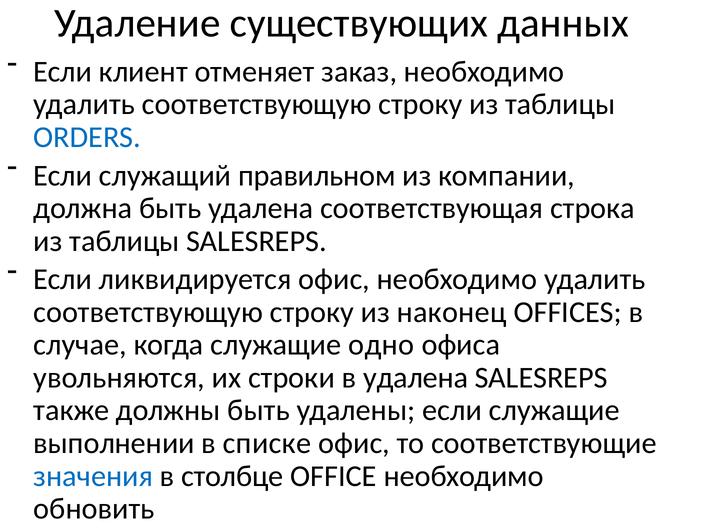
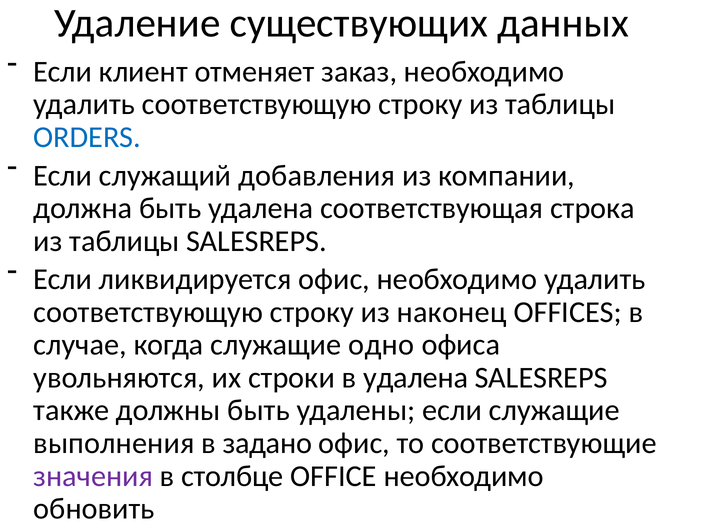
правильном: правильном -> добавления (317, 176)
выполнении: выполнении -> выполнения (114, 443)
списке: списке -> задано (267, 443)
значения colour: blue -> purple (93, 476)
